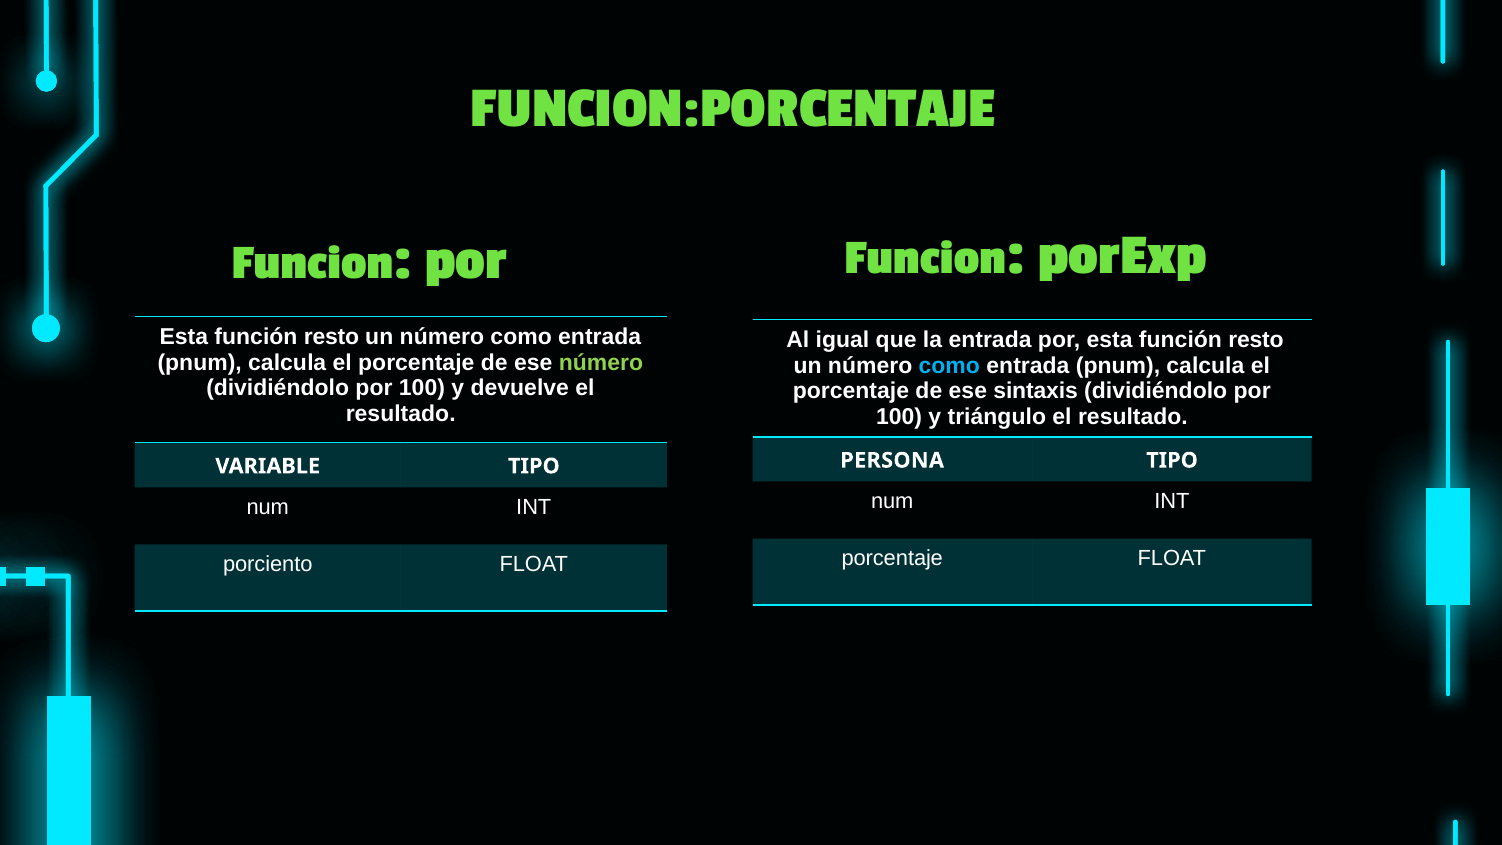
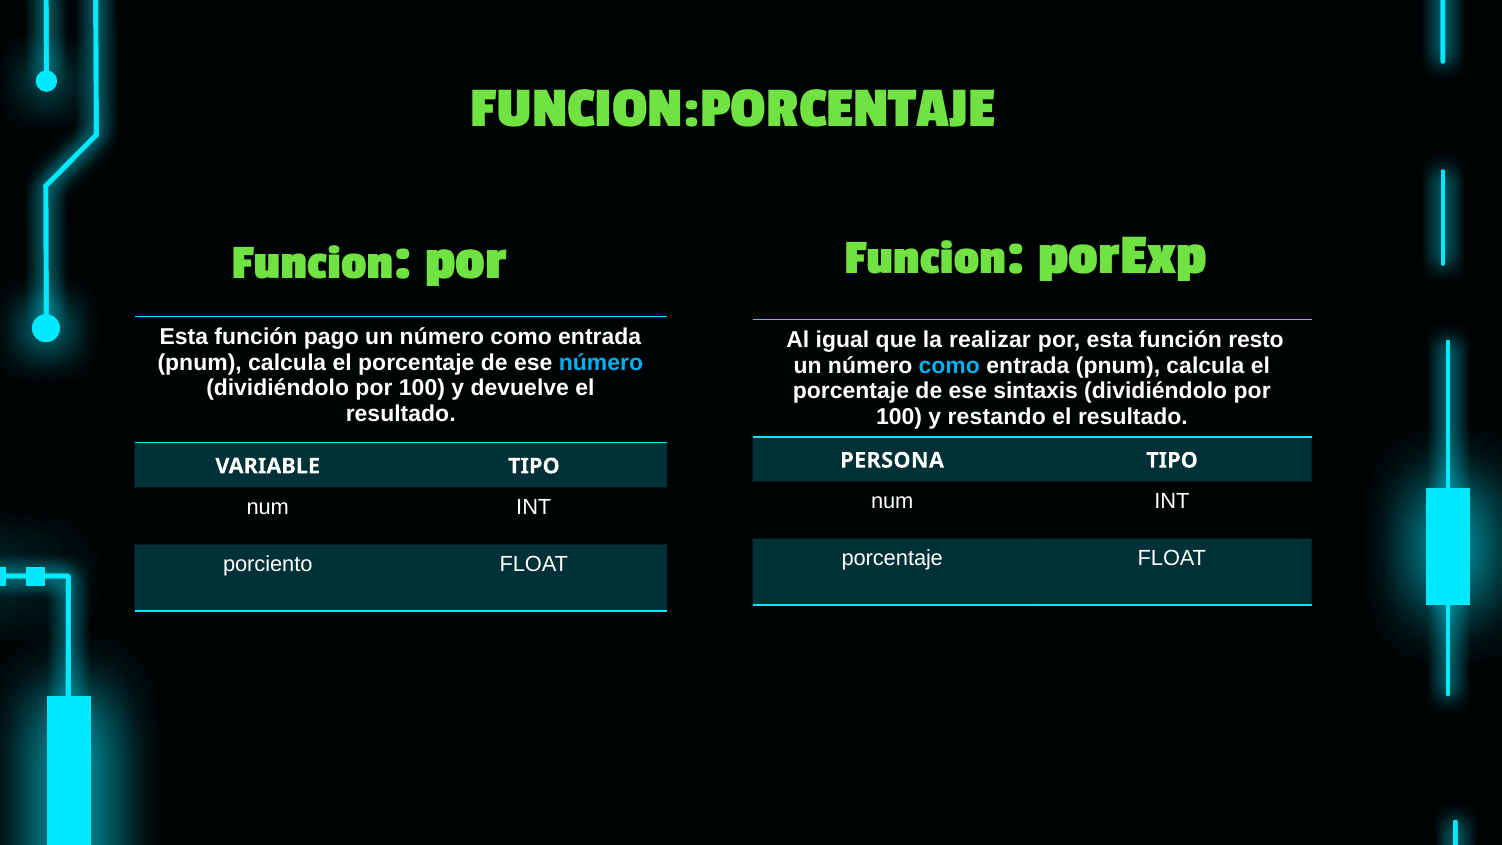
resto: resto -> pago (331, 337)
la entrada: entrada -> realizar (990, 340)
número colour: light green -> light blue (601, 363)
triángulo: triángulo -> restando (997, 417)
